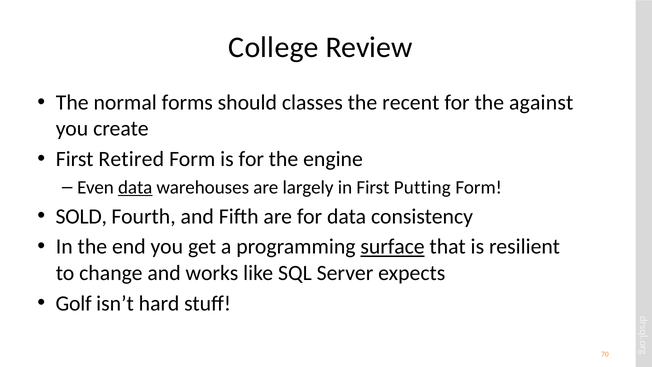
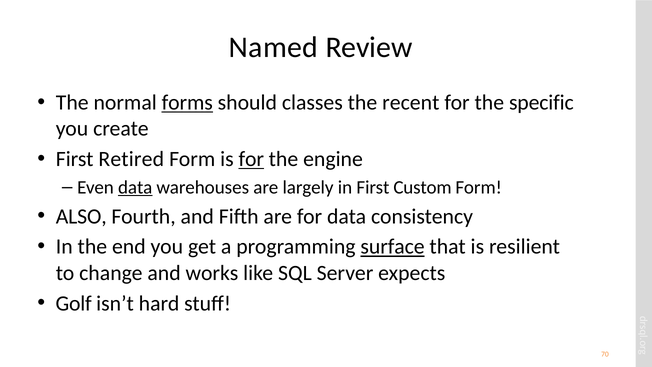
College: College -> Named (273, 47)
forms underline: none -> present (187, 103)
against: against -> specific (541, 103)
for underline: none -> present (251, 159)
Putting: Putting -> Custom (422, 187)
SOLD: SOLD -> ALSO (81, 216)
